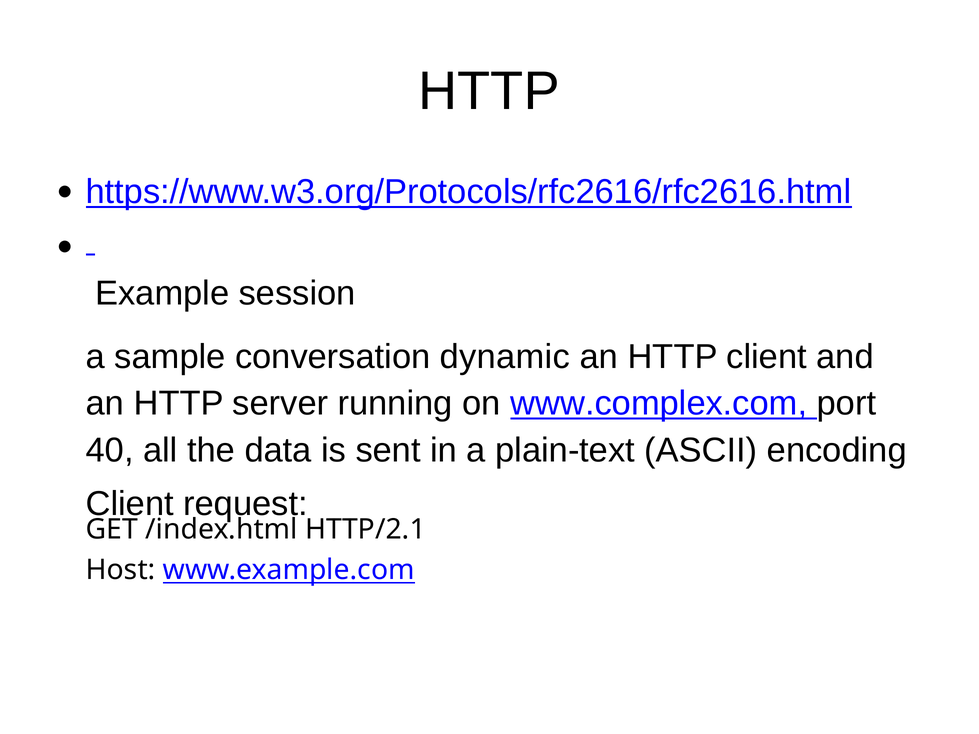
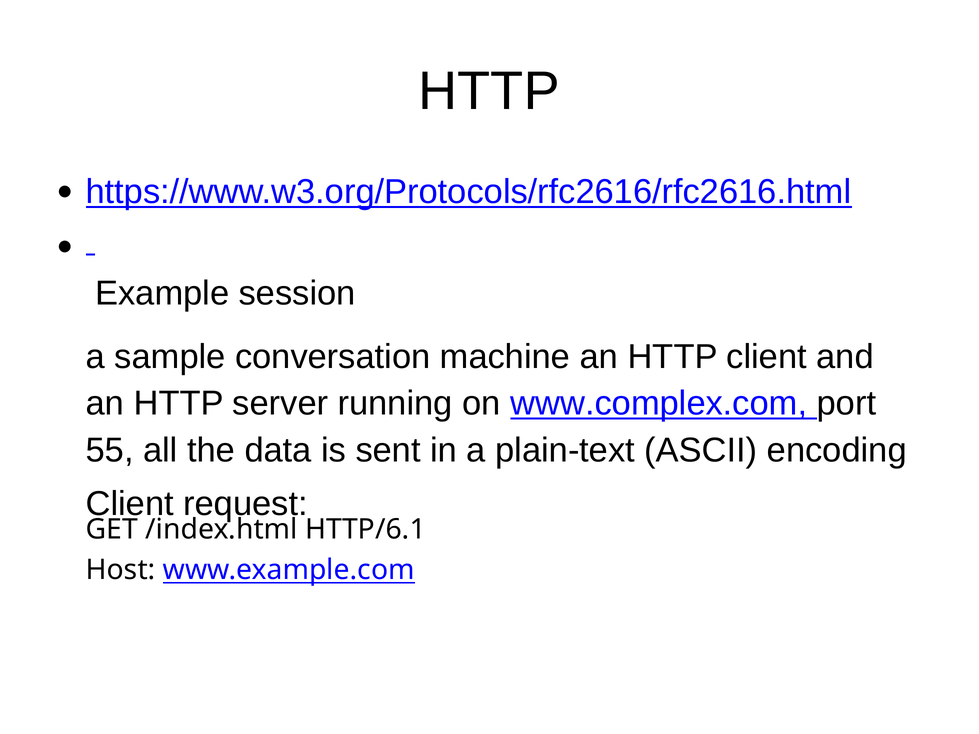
dynamic: dynamic -> machine (505, 356)
40: 40 -> 55 (110, 450)
HTTP/2.1: HTTP/2.1 -> HTTP/6.1 (365, 529)
